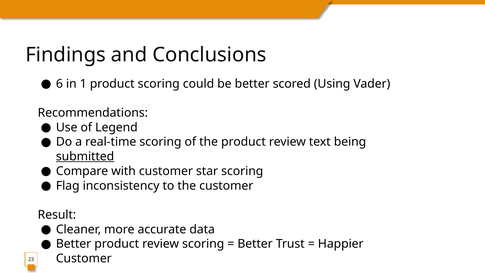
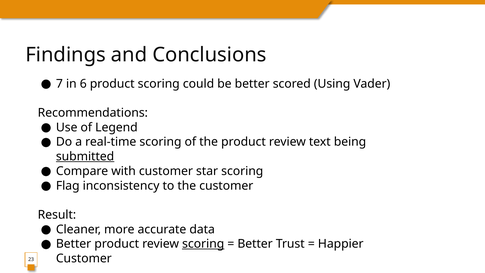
6: 6 -> 7 (59, 84)
1: 1 -> 6 (83, 84)
scoring underline: none -> present (203, 244)
